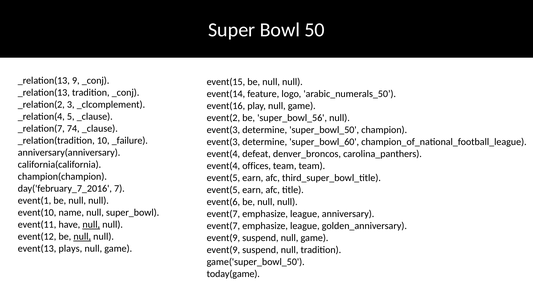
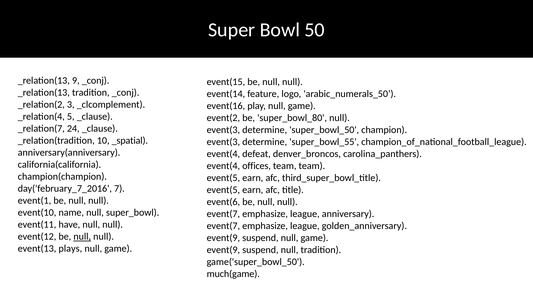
super_bowl_56: super_bowl_56 -> super_bowl_80 (292, 118)
74: 74 -> 24 (73, 129)
_failure: _failure -> _spatial (130, 141)
super_bowl_60: super_bowl_60 -> super_bowl_55 (324, 142)
null underline: present -> none (91, 224)
today(game: today(game -> much(game (233, 274)
